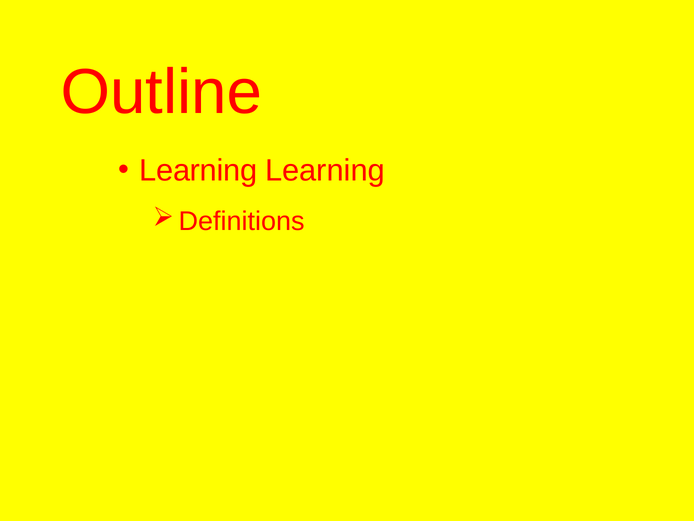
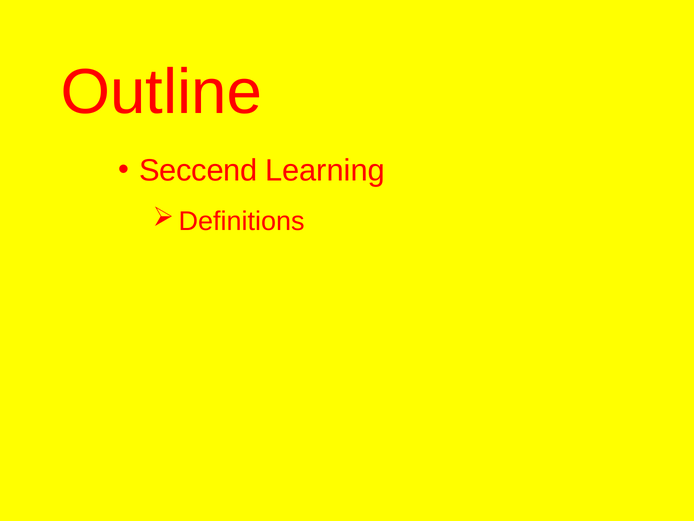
Learning: Learning -> Seccend (198, 171)
